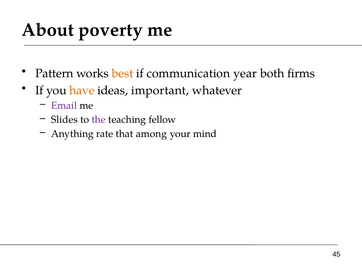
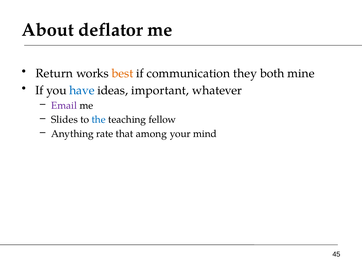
poverty: poverty -> deflator (111, 30)
Pattern: Pattern -> Return (54, 73)
year: year -> they (245, 73)
firms: firms -> mine (301, 73)
have colour: orange -> blue (82, 90)
the colour: purple -> blue (99, 119)
